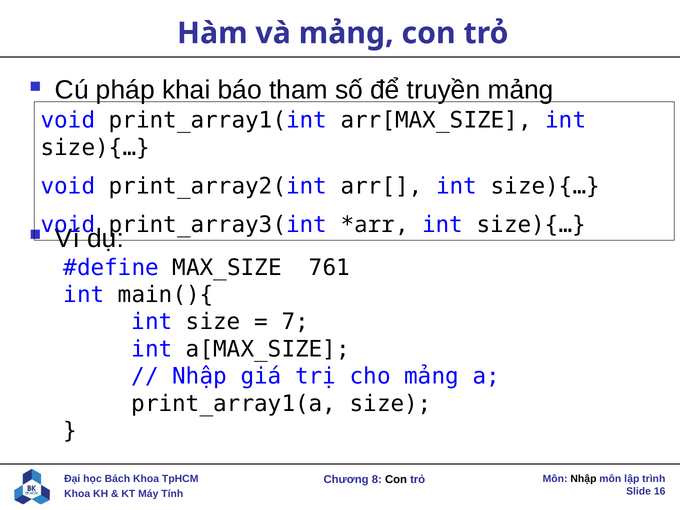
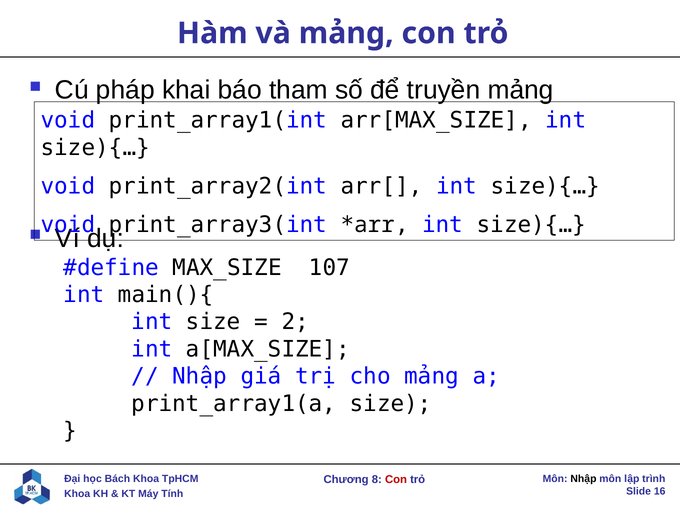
761: 761 -> 107 (329, 268)
7: 7 -> 2 (295, 322)
Con colour: black -> red (396, 480)
